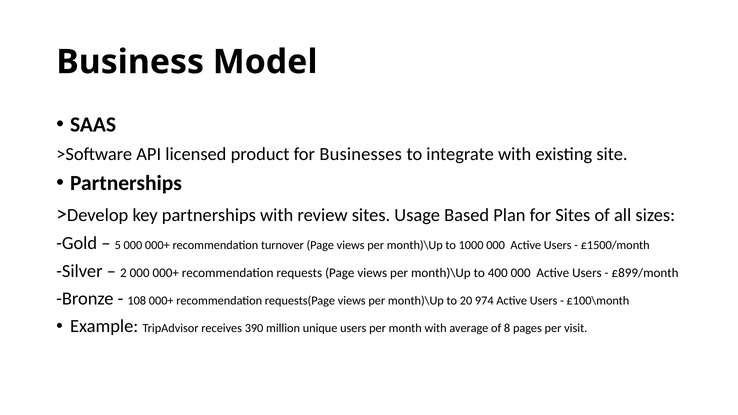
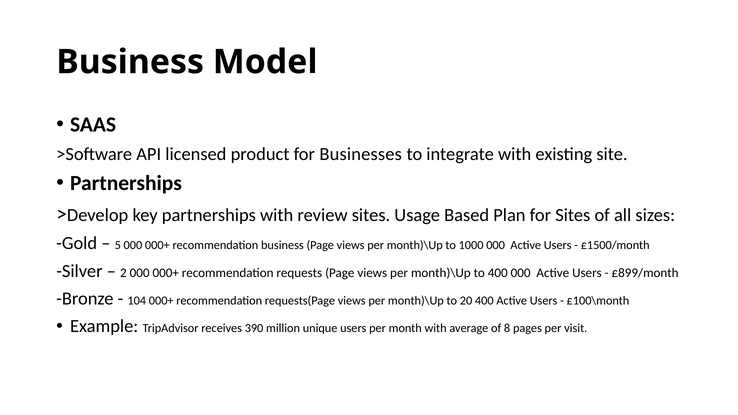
recommendation turnover: turnover -> business (282, 245)
108: 108 -> 104 (137, 301)
20 974: 974 -> 400 (484, 301)
